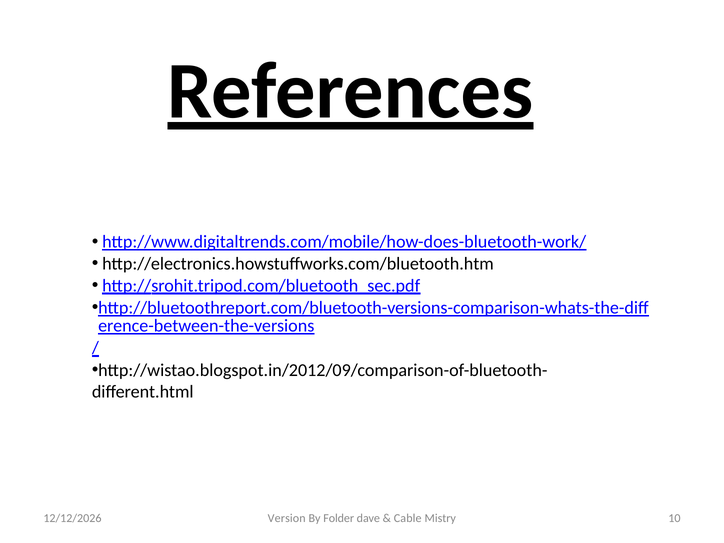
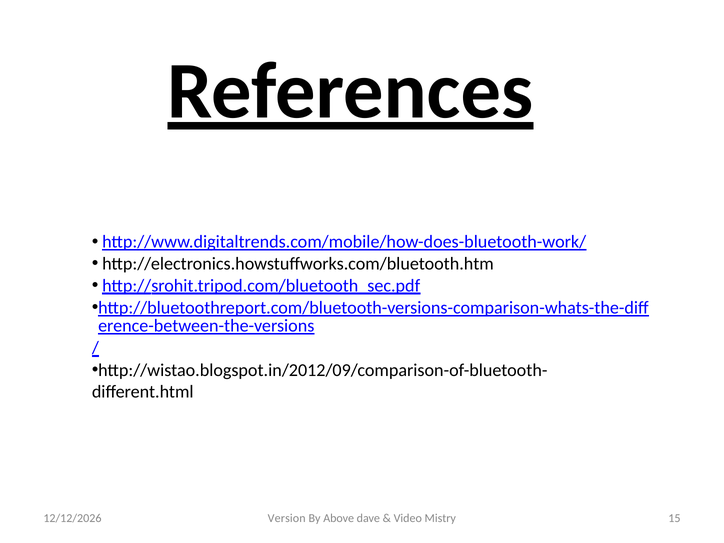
Folder: Folder -> Above (339, 518)
Cable: Cable -> Video (408, 518)
10: 10 -> 15 (674, 518)
